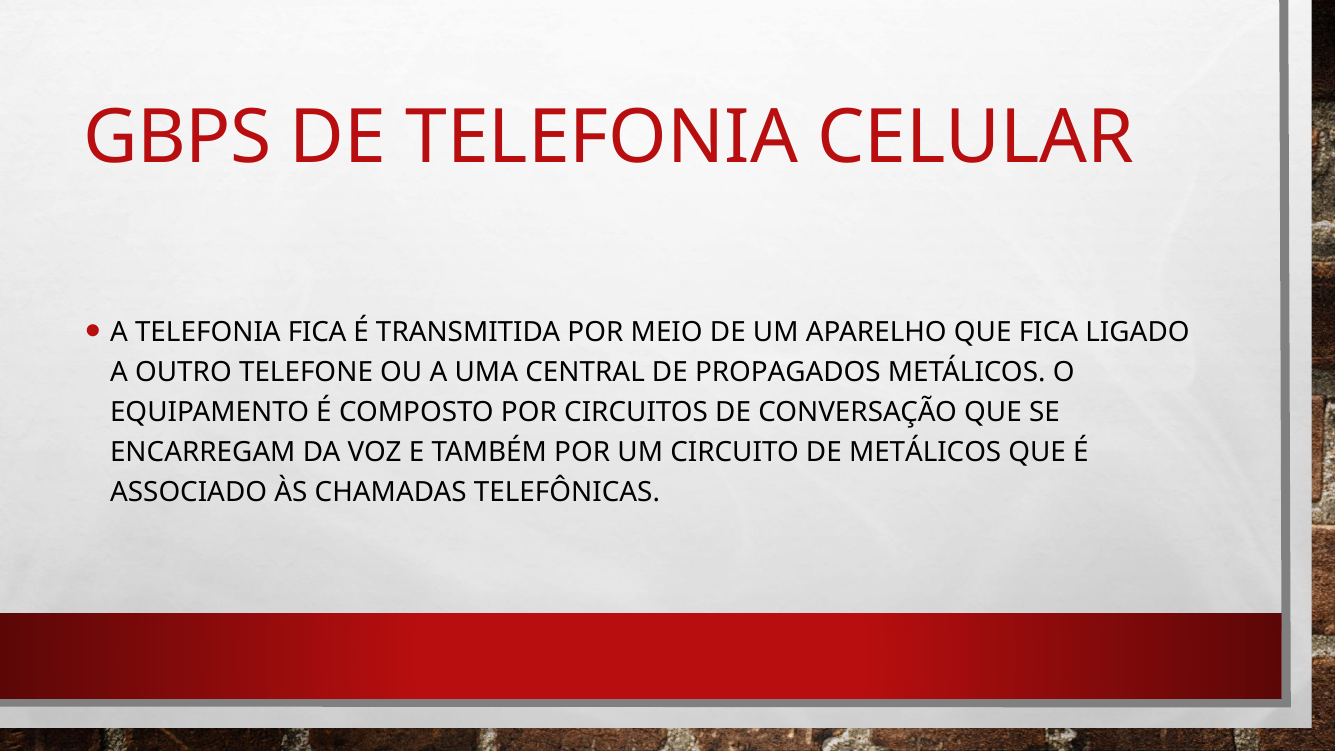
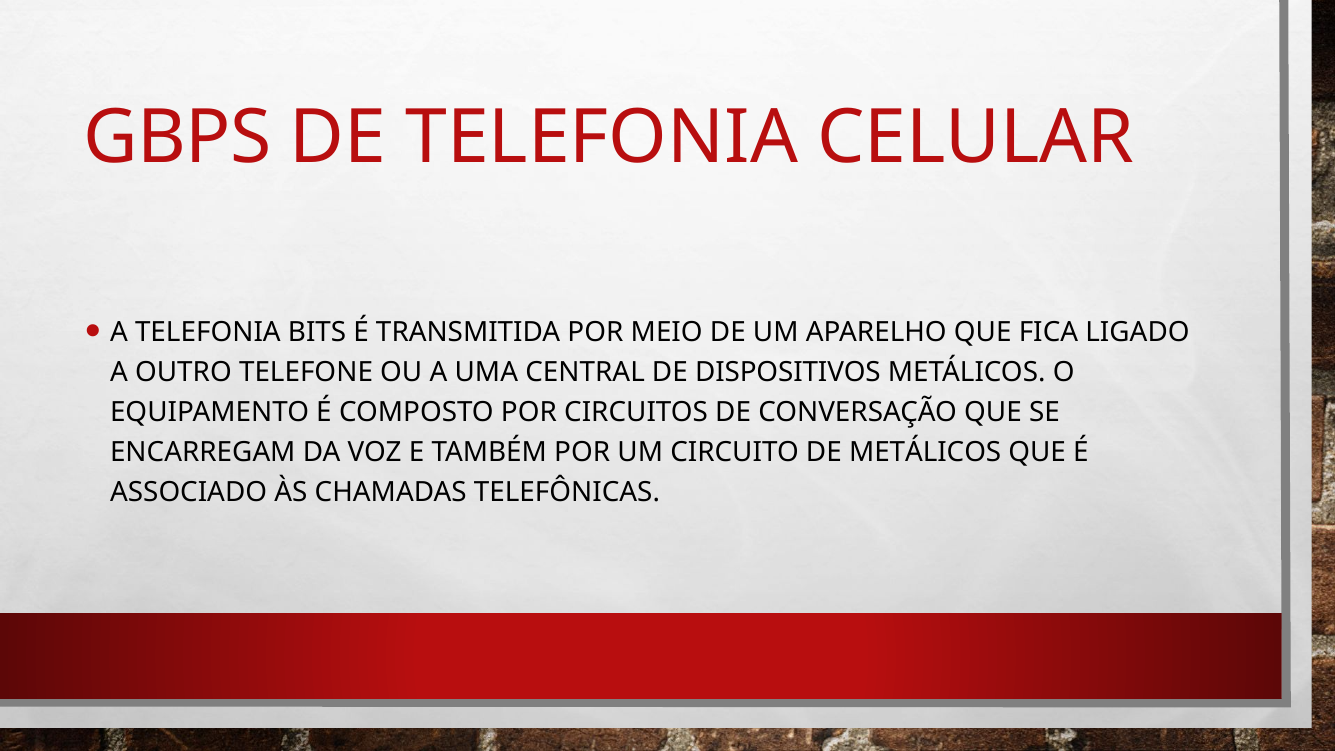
TELEFONIA FICA: FICA -> BITS (317, 332)
PROPAGADOS: PROPAGADOS -> DISPOSITIVOS (788, 372)
